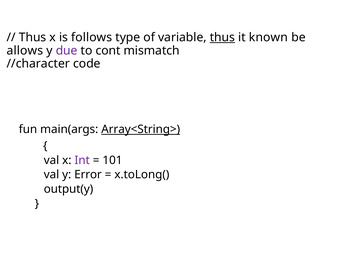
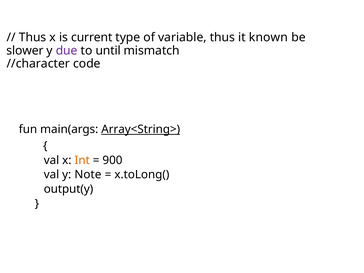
follows: follows -> current (92, 37)
thus underline: present -> none (222, 37)
allows: allows -> slower (25, 51)
cont: cont -> until (108, 51)
Int colour: purple -> orange (82, 160)
101: 101 -> 900 (112, 160)
Error: Error -> Note (88, 175)
